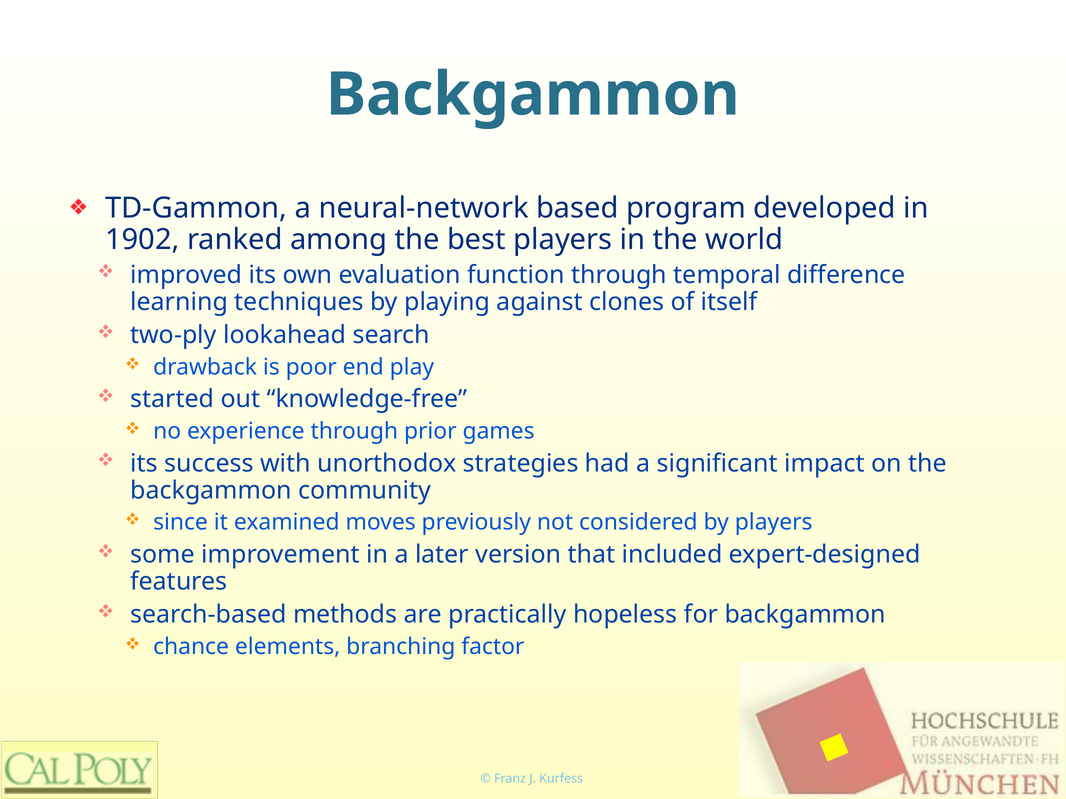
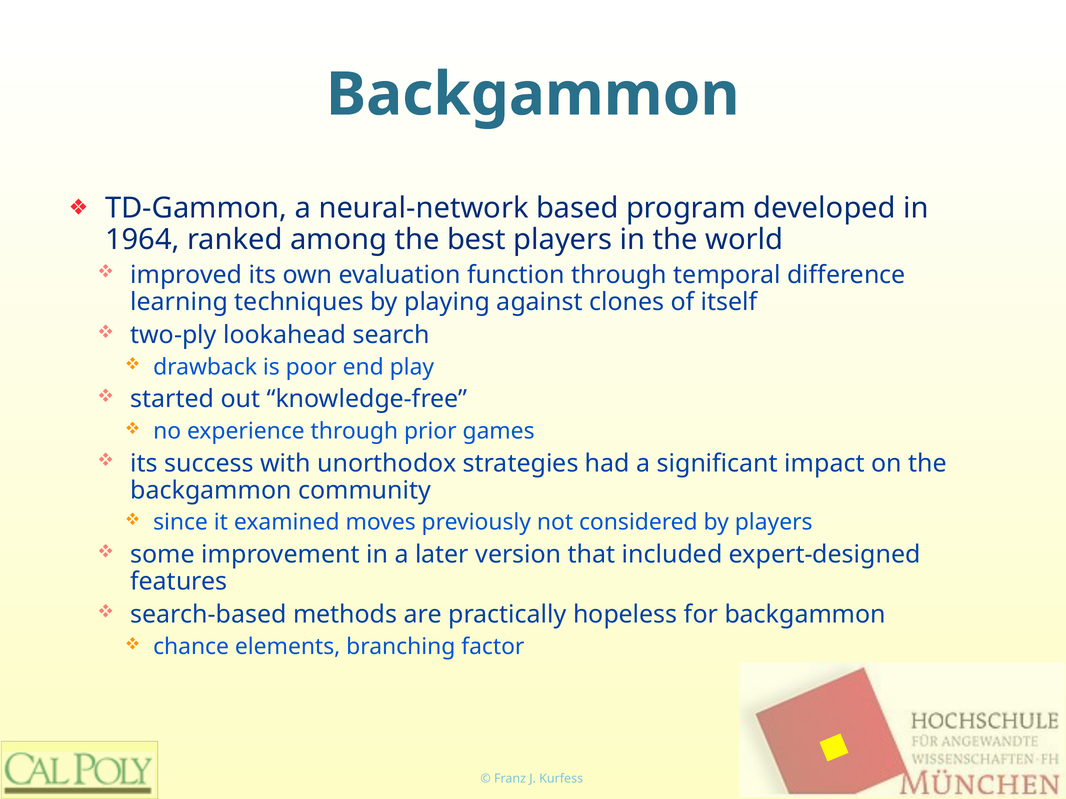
1902: 1902 -> 1964 (142, 240)
